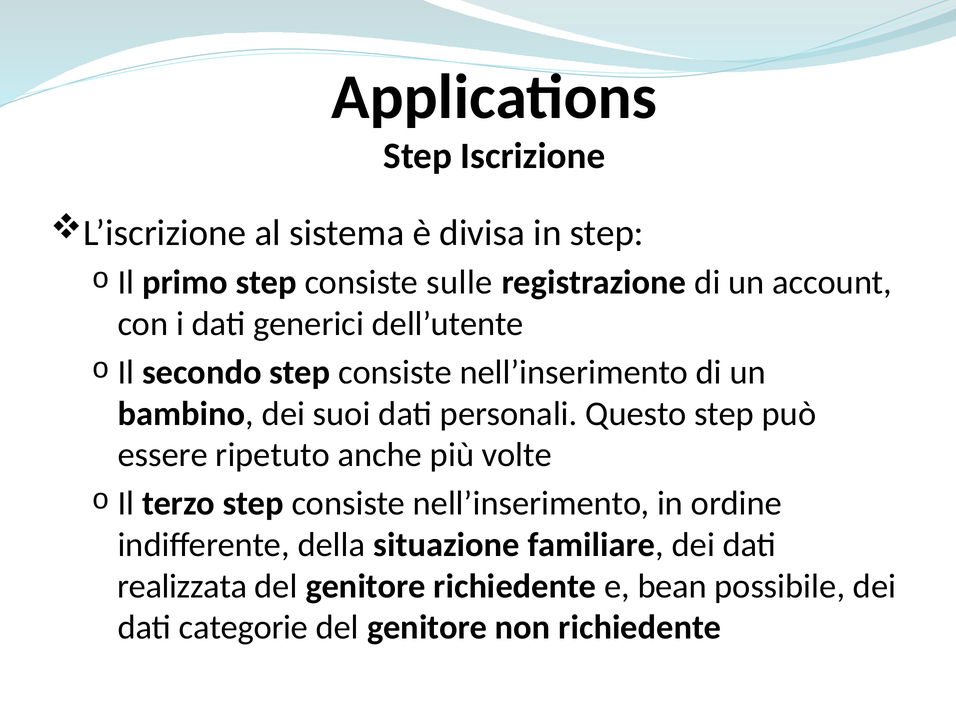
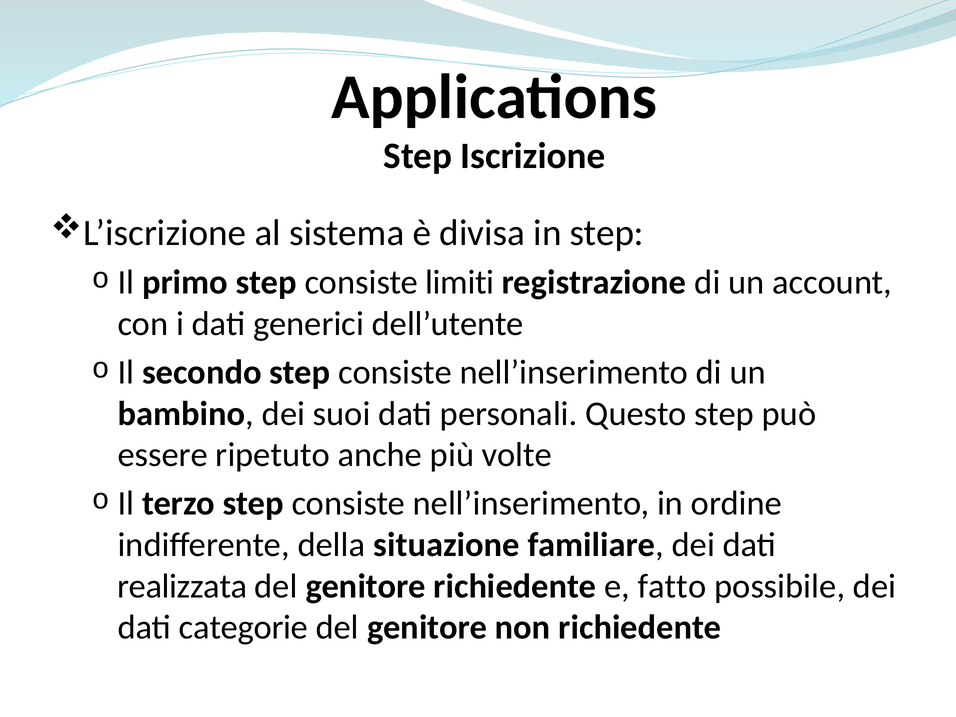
sulle: sulle -> limiti (460, 283)
bean: bean -> fatto (672, 586)
